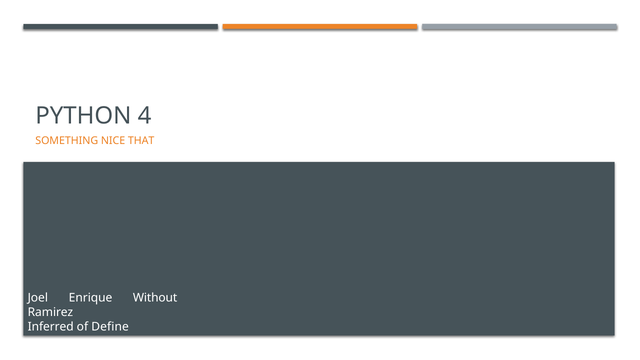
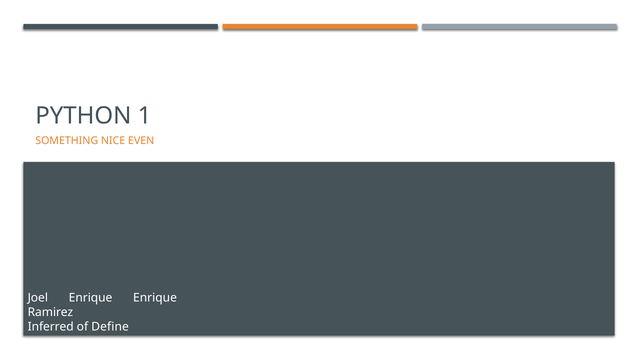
4: 4 -> 1 (145, 116)
THAT: THAT -> EVEN (141, 141)
Enrique Without: Without -> Enrique (155, 298)
